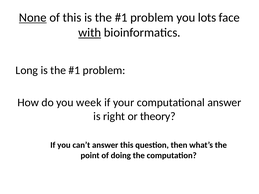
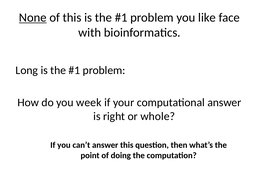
lots: lots -> like (207, 18)
with underline: present -> none (90, 33)
theory: theory -> whole (158, 117)
